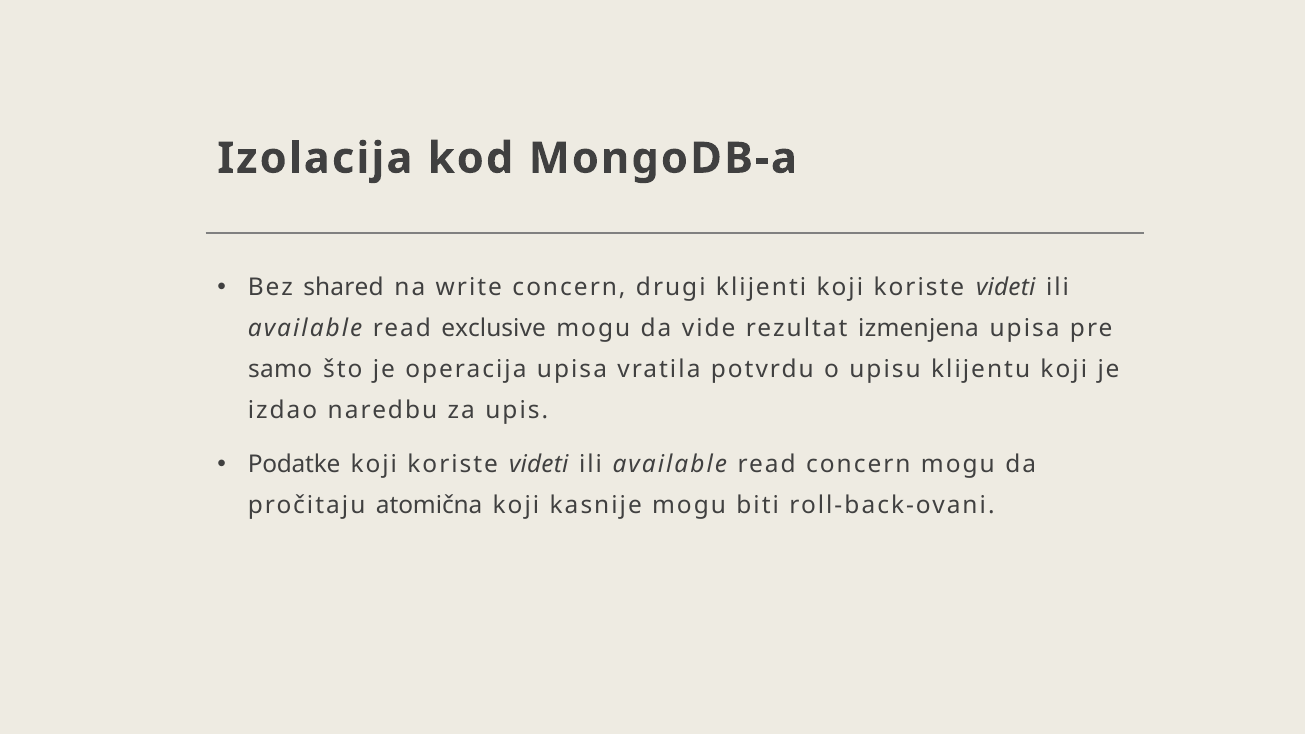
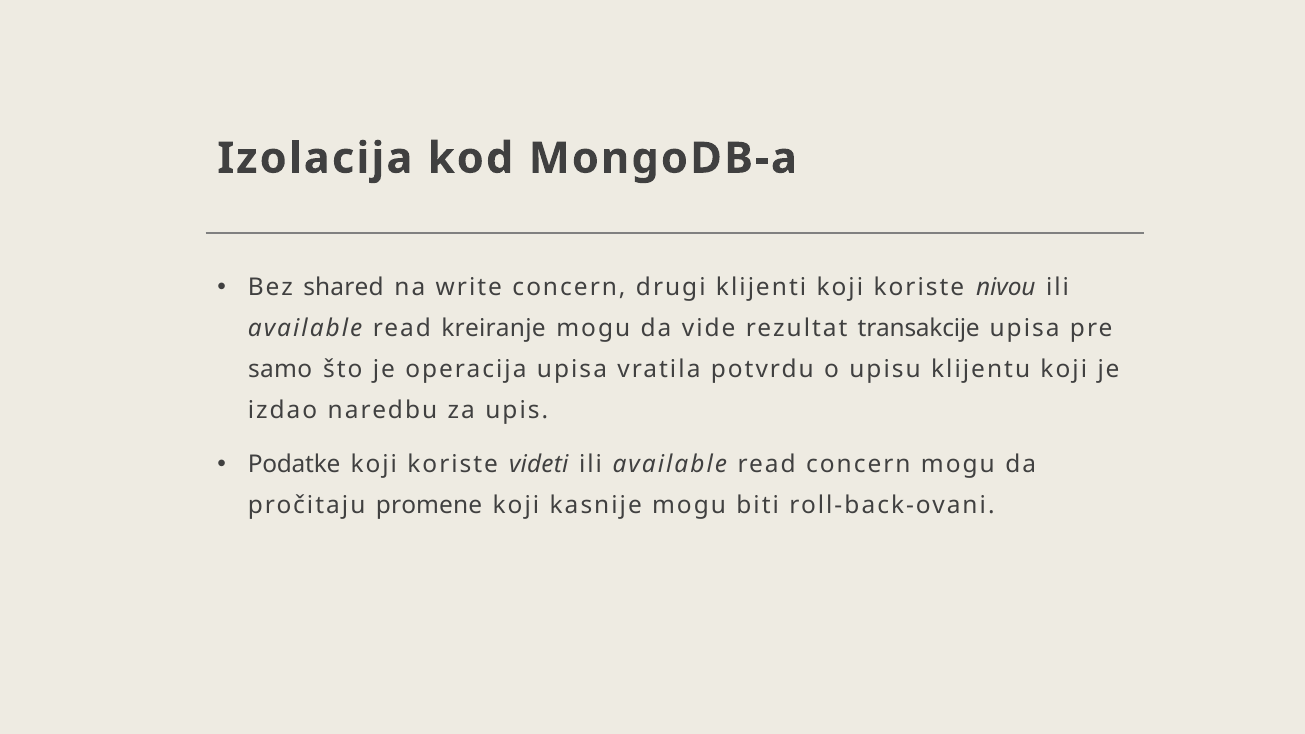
klijenti koji koriste videti: videti -> nivou (1006, 287)
exclusive: exclusive -> kreiranje (493, 328)
izmenjena: izmenjena -> transakcije (919, 328)
atomična: atomična -> promene (429, 505)
